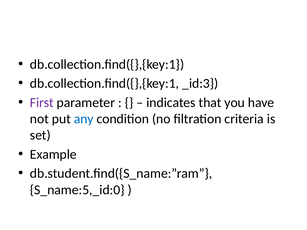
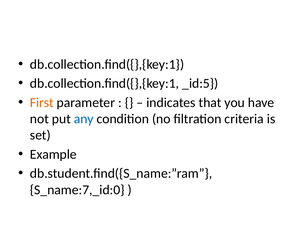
_id:3: _id:3 -> _id:5 (200, 84)
First colour: purple -> orange (42, 103)
S_name:5,_id:0: S_name:5,_id:0 -> S_name:7,_id:0 (77, 190)
